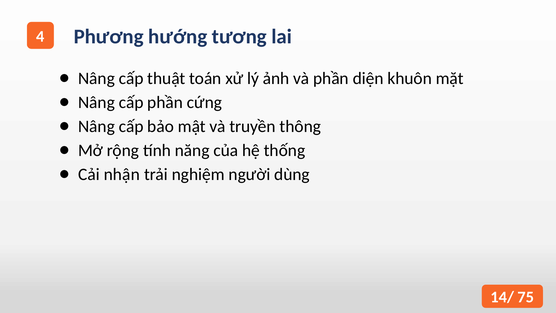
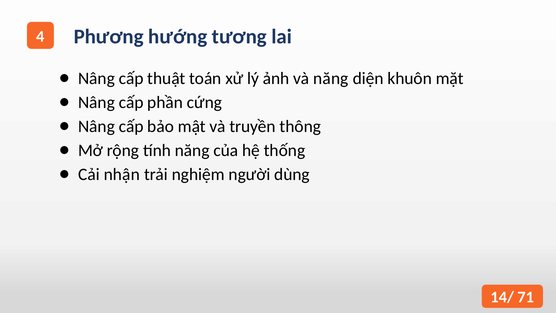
và phần: phần -> năng (331, 78)
75: 75 -> 71 (526, 297)
